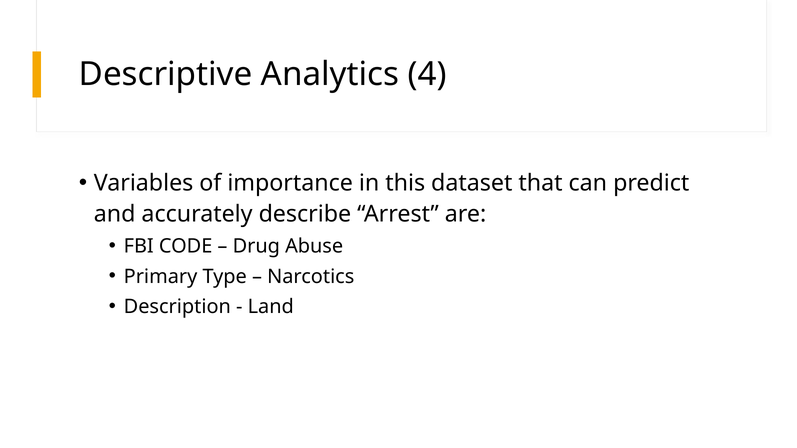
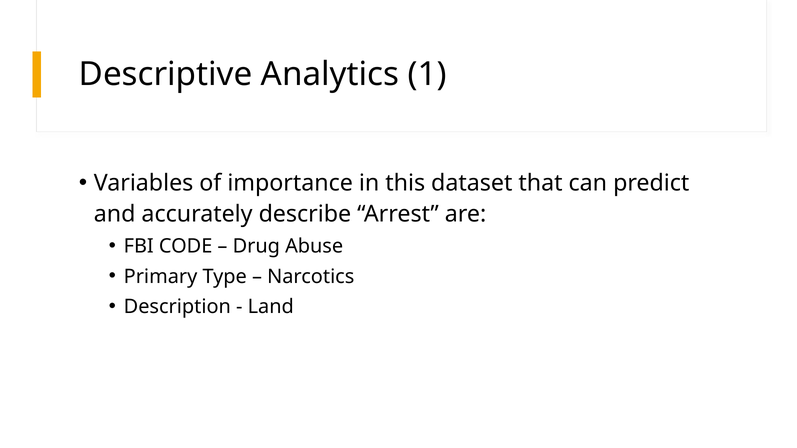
4: 4 -> 1 (427, 74)
